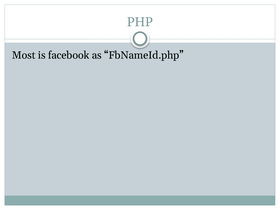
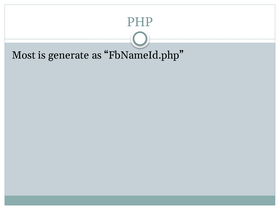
facebook: facebook -> generate (69, 55)
